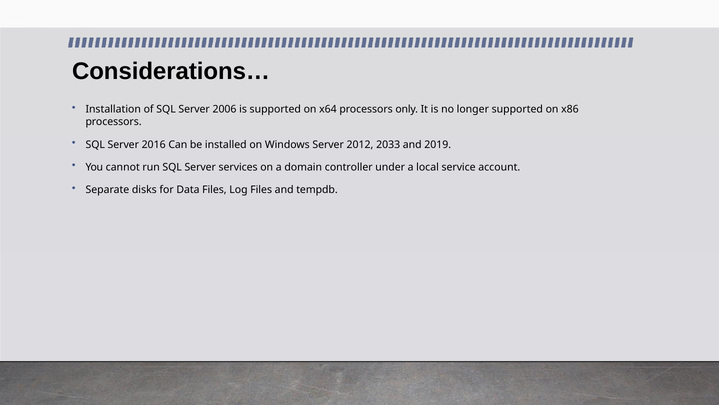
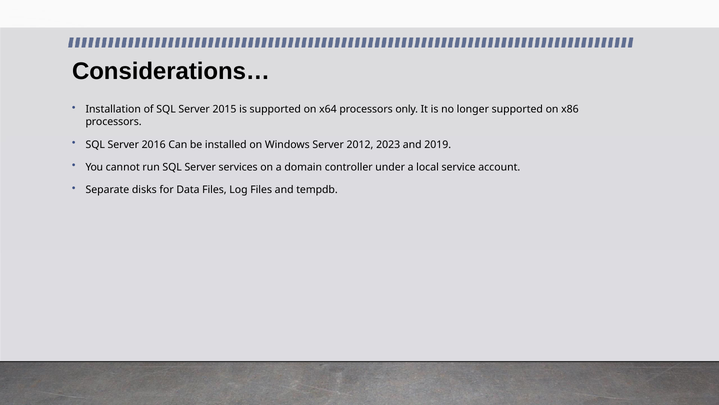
2006: 2006 -> 2015 (224, 109)
2033: 2033 -> 2023 (388, 144)
